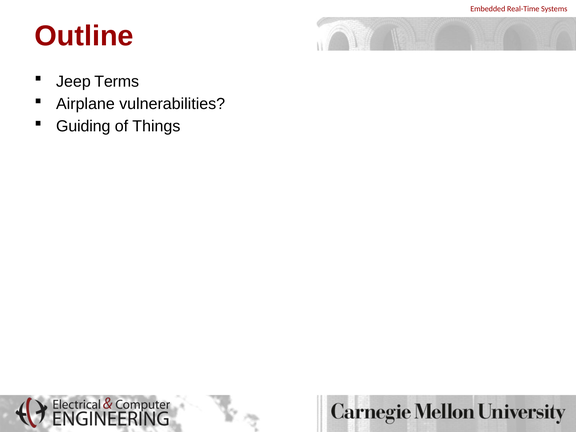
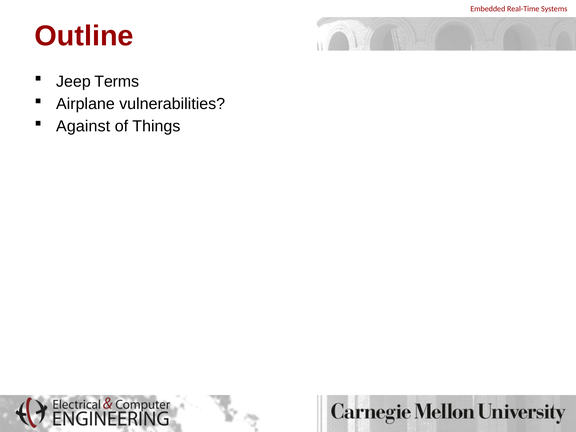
Guiding: Guiding -> Against (83, 126)
